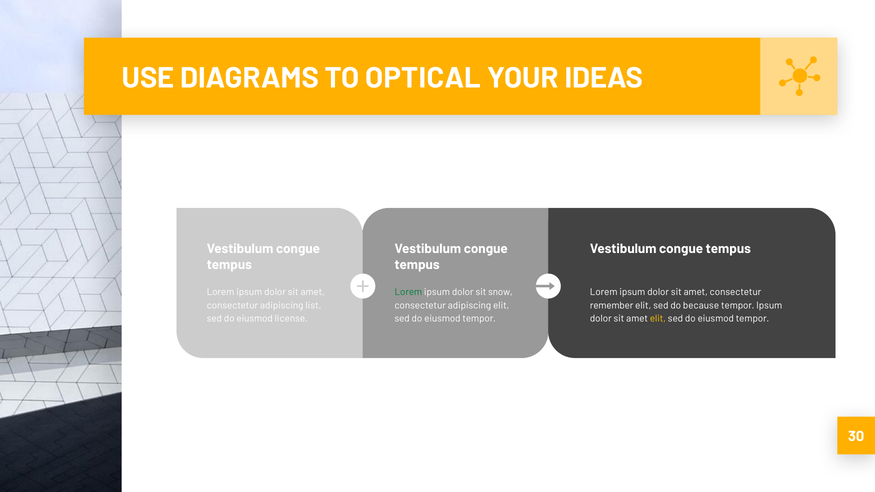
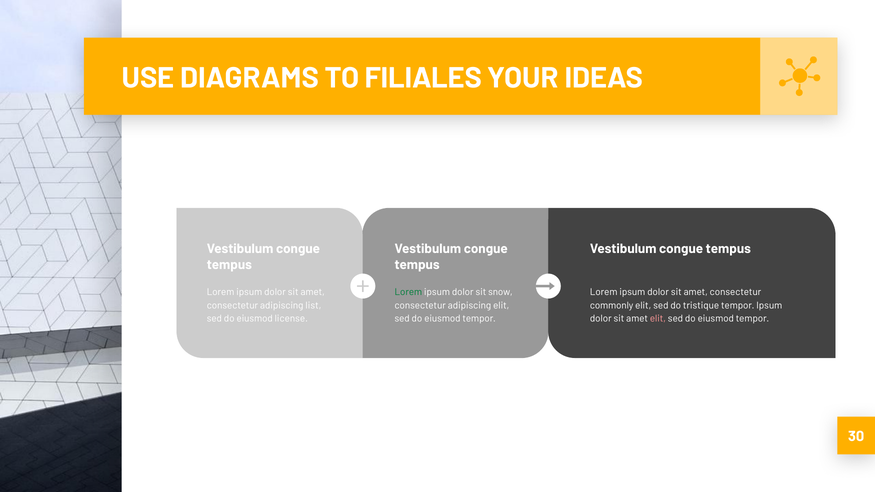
OPTICAL: OPTICAL -> FILIALES (423, 78)
remember: remember -> commonly (612, 306)
because: because -> tristique (701, 306)
elit colour: yellow -> pink (658, 319)
